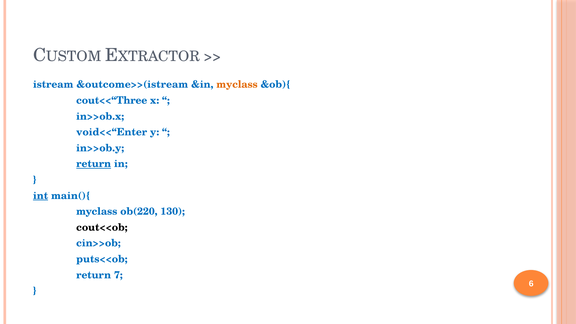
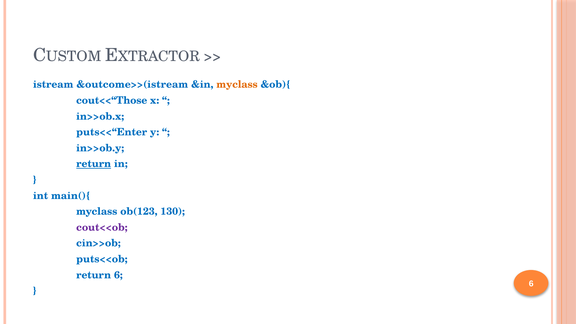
cout<<“Three: cout<<“Three -> cout<<“Those (112, 100)
void<<“Enter: void<<“Enter -> puts<<“Enter (112, 132)
int underline: present -> none (41, 196)
ob(220: ob(220 -> ob(123 (139, 212)
cout<<ob colour: black -> purple (102, 227)
return 7: 7 -> 6 (118, 275)
